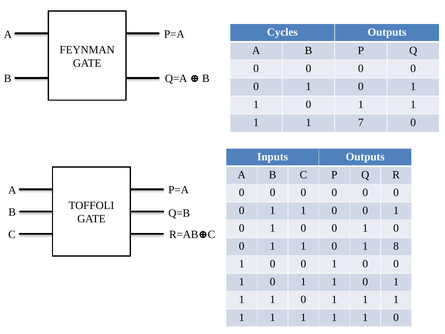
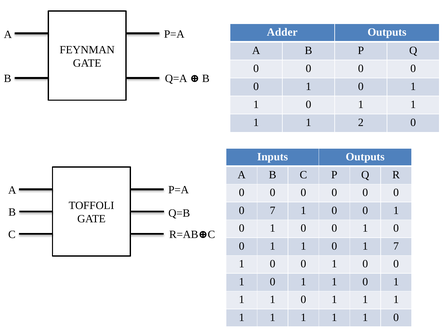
Cycles: Cycles -> Adder (282, 32)
7: 7 -> 2 (361, 122)
1: 1 -> 7 (273, 210)
1 8: 8 -> 7 (396, 246)
